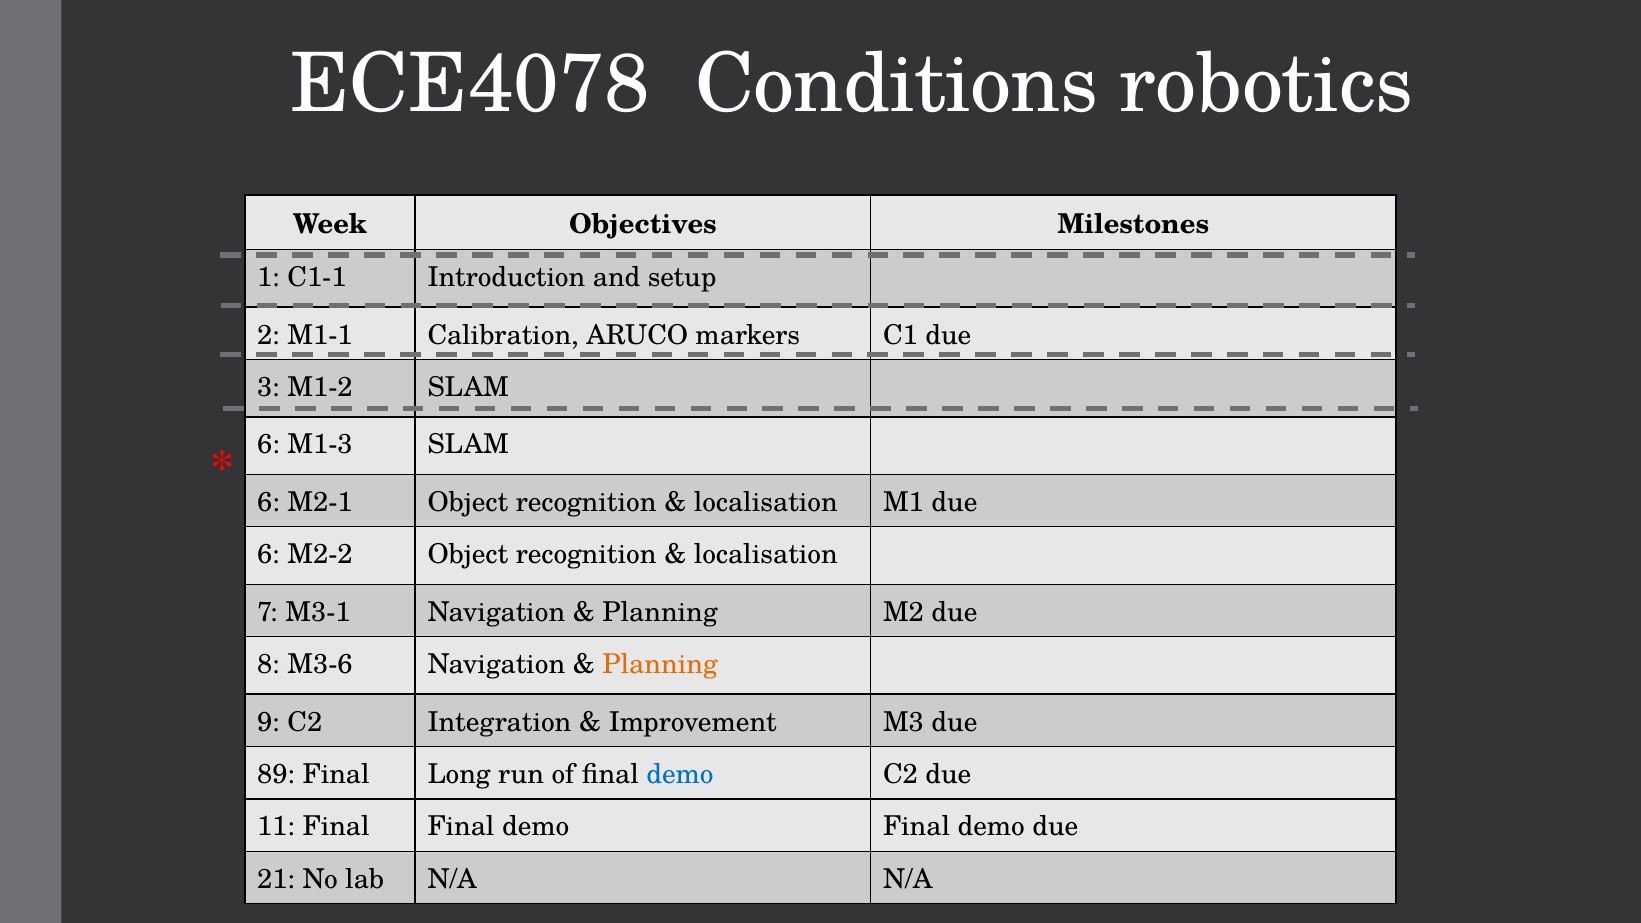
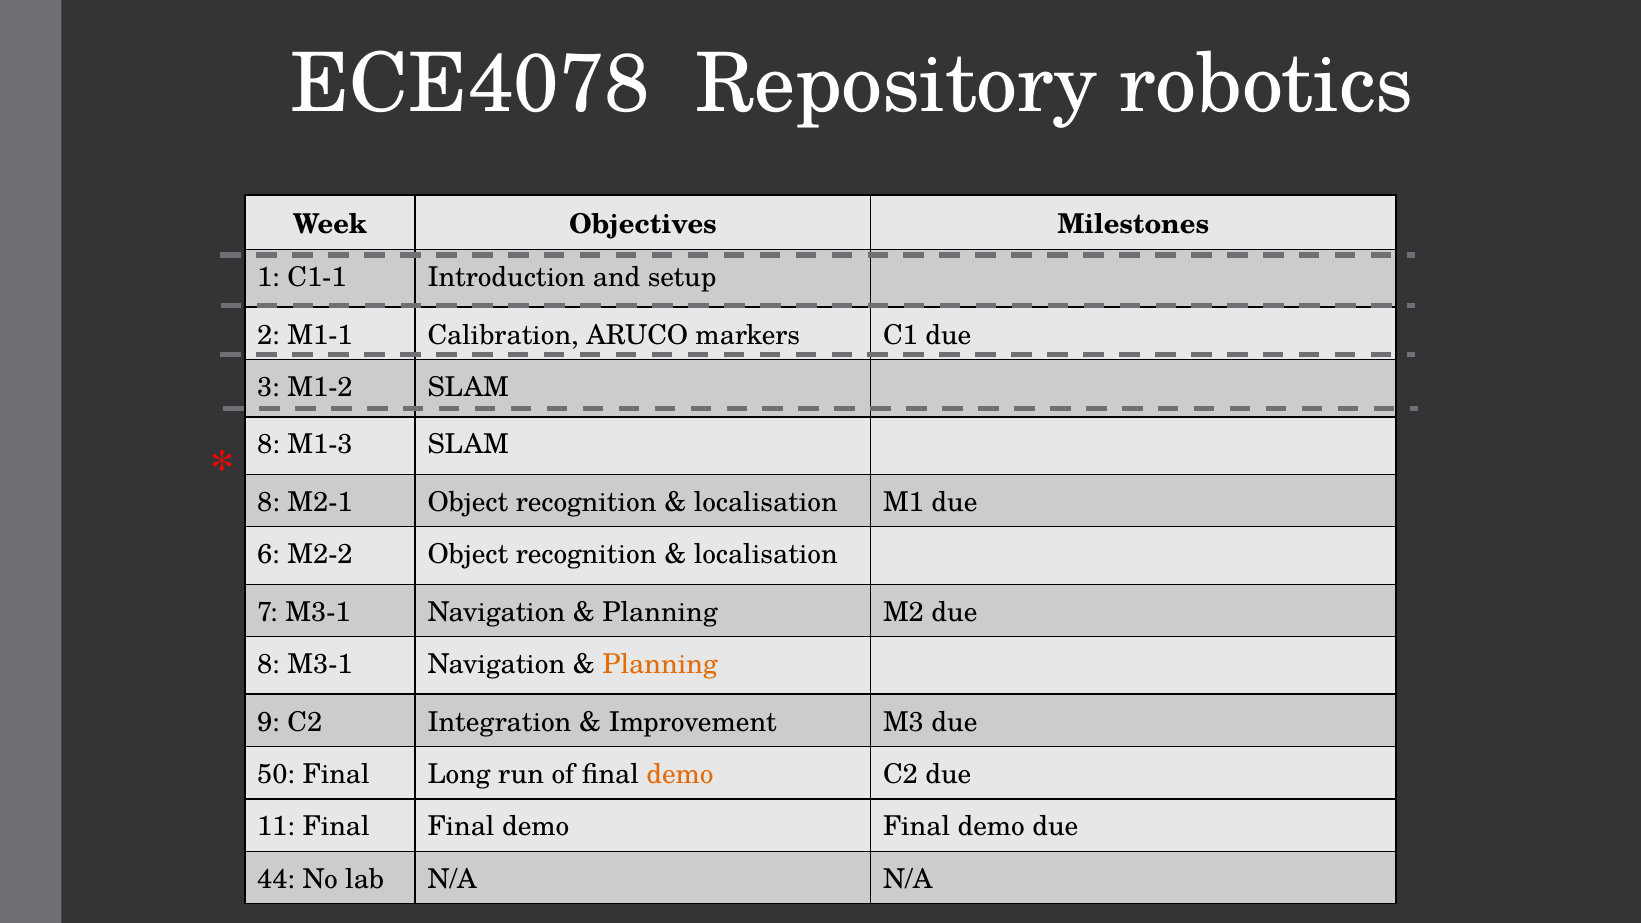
Conditions: Conditions -> Repository (897, 84)
6: 6 -> 8 (269, 445)
6: 6 -> 8 (269, 502)
8 M3-6: M3-6 -> M3-1 (320, 665)
89: 89 -> 50 (276, 775)
demo colour: blue -> orange (680, 775)
21: 21 -> 44 (276, 879)
